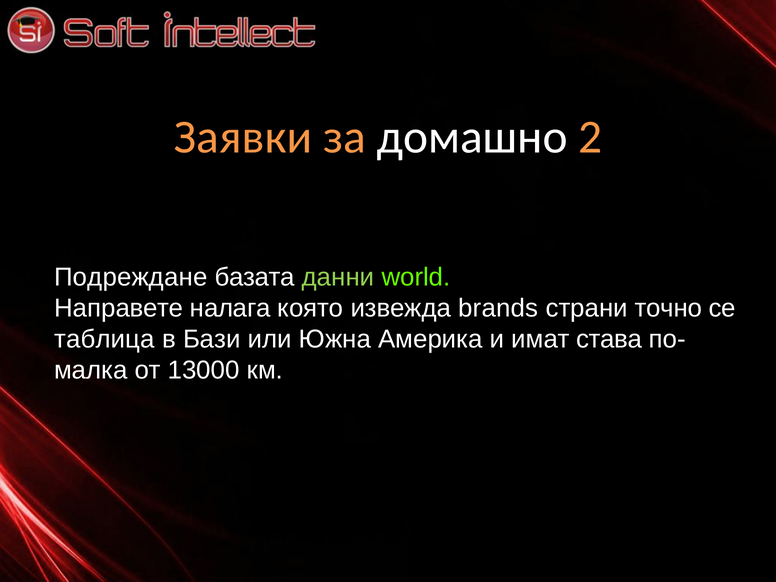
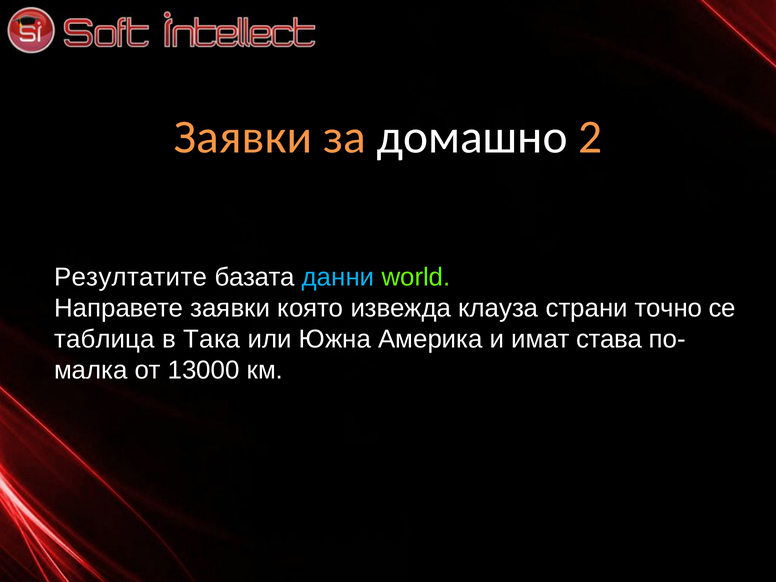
Подреждане: Подреждане -> Резултатите (131, 277)
данни colour: light green -> light blue (338, 277)
Направете налага: налага -> заявки (230, 308)
brands: brands -> клауза (498, 308)
Бази: Бази -> Така (212, 339)
